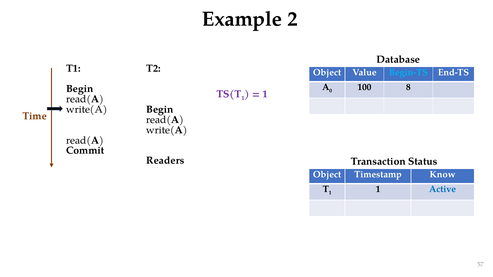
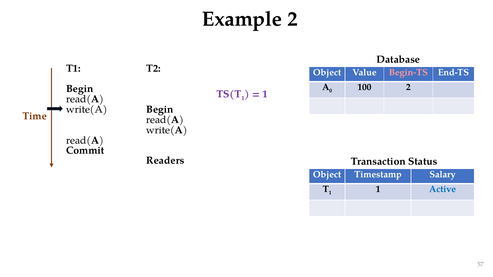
Begin-TS colour: light blue -> pink (408, 72)
100 8: 8 -> 2 (408, 87)
Know: Know -> Salary (443, 175)
